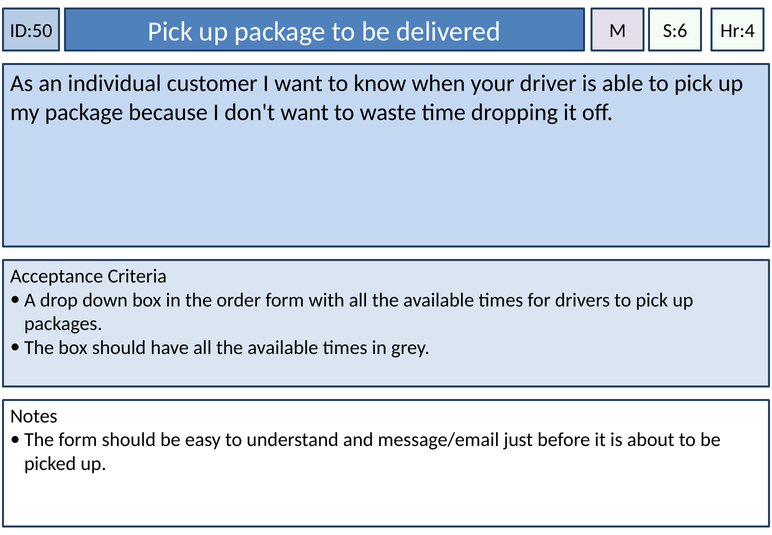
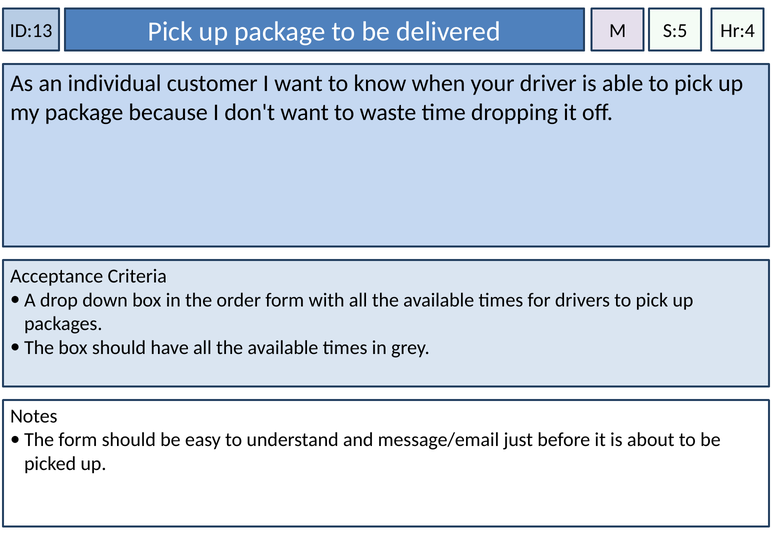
ID:50: ID:50 -> ID:13 (31, 31)
S:6: S:6 -> S:5 (675, 31)
